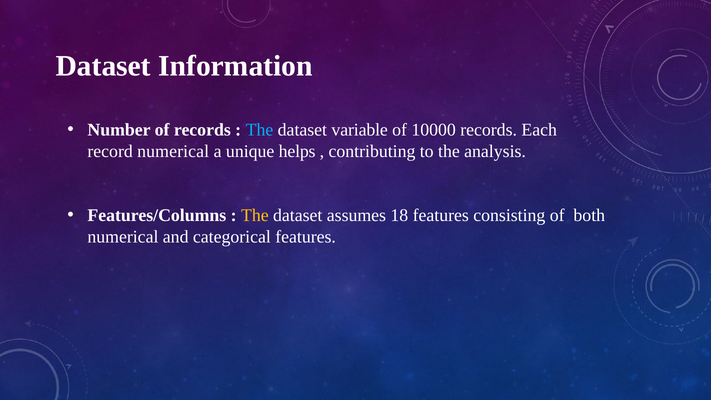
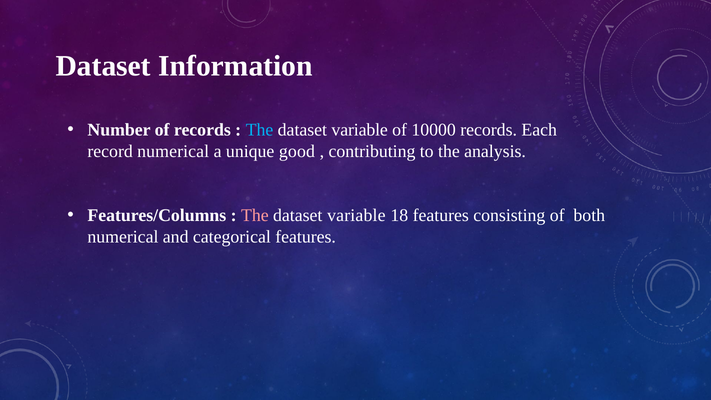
helps: helps -> good (297, 151)
The colour: yellow -> pink (255, 215)
assumes: assumes -> variable (356, 215)
